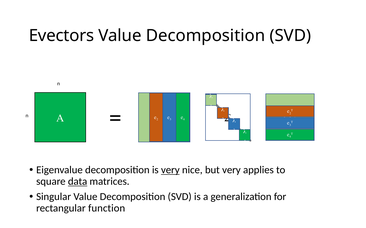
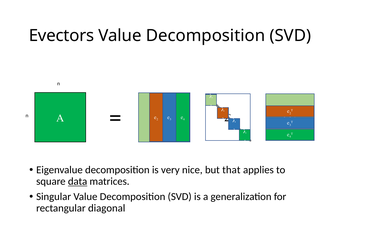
very underline: present -> none (170, 170)
but very: very -> that (231, 170)
function: function -> diagonal (107, 209)
